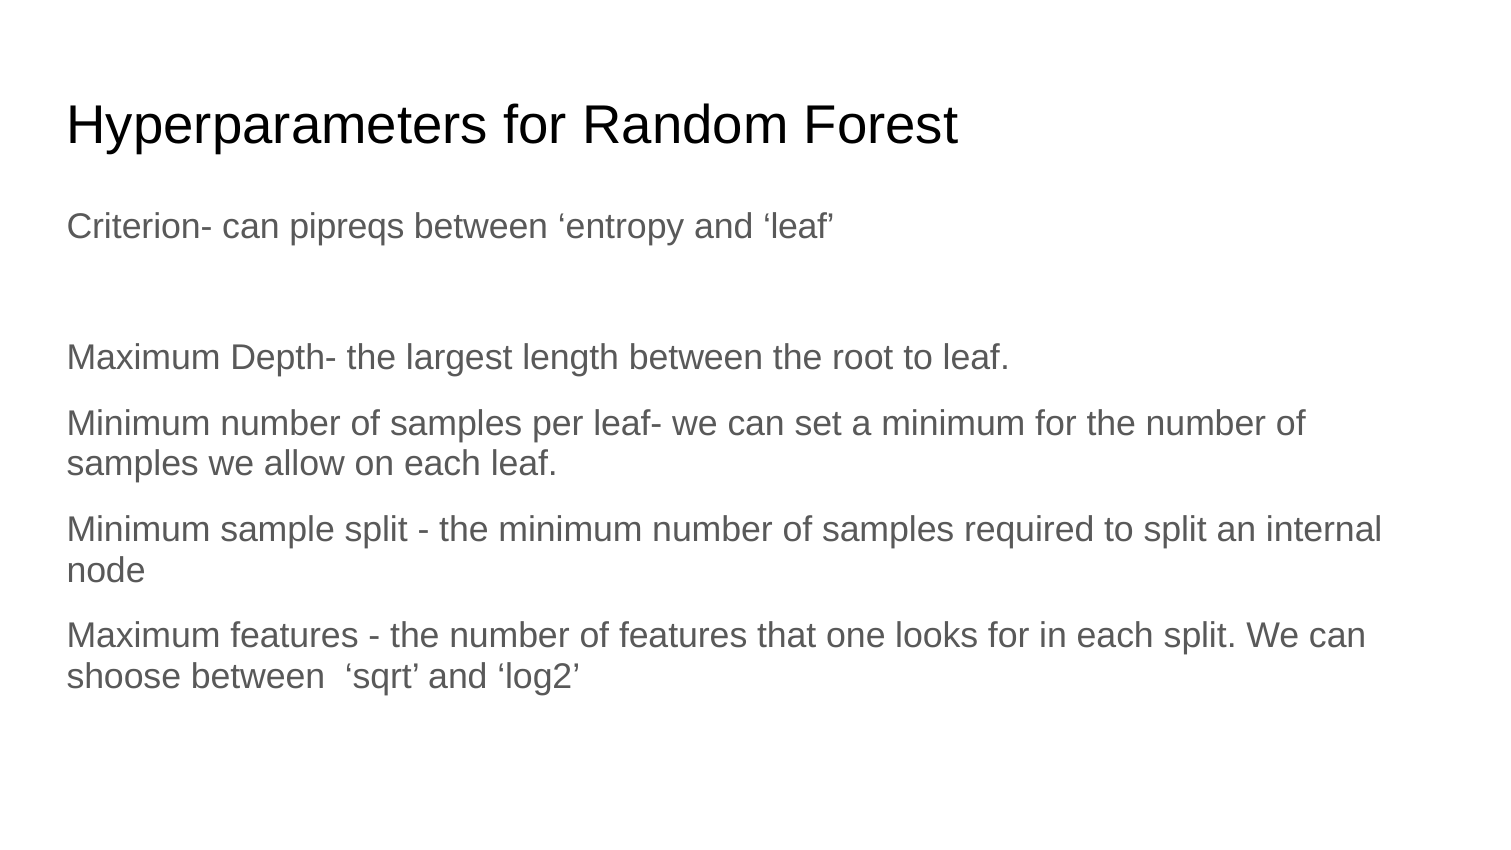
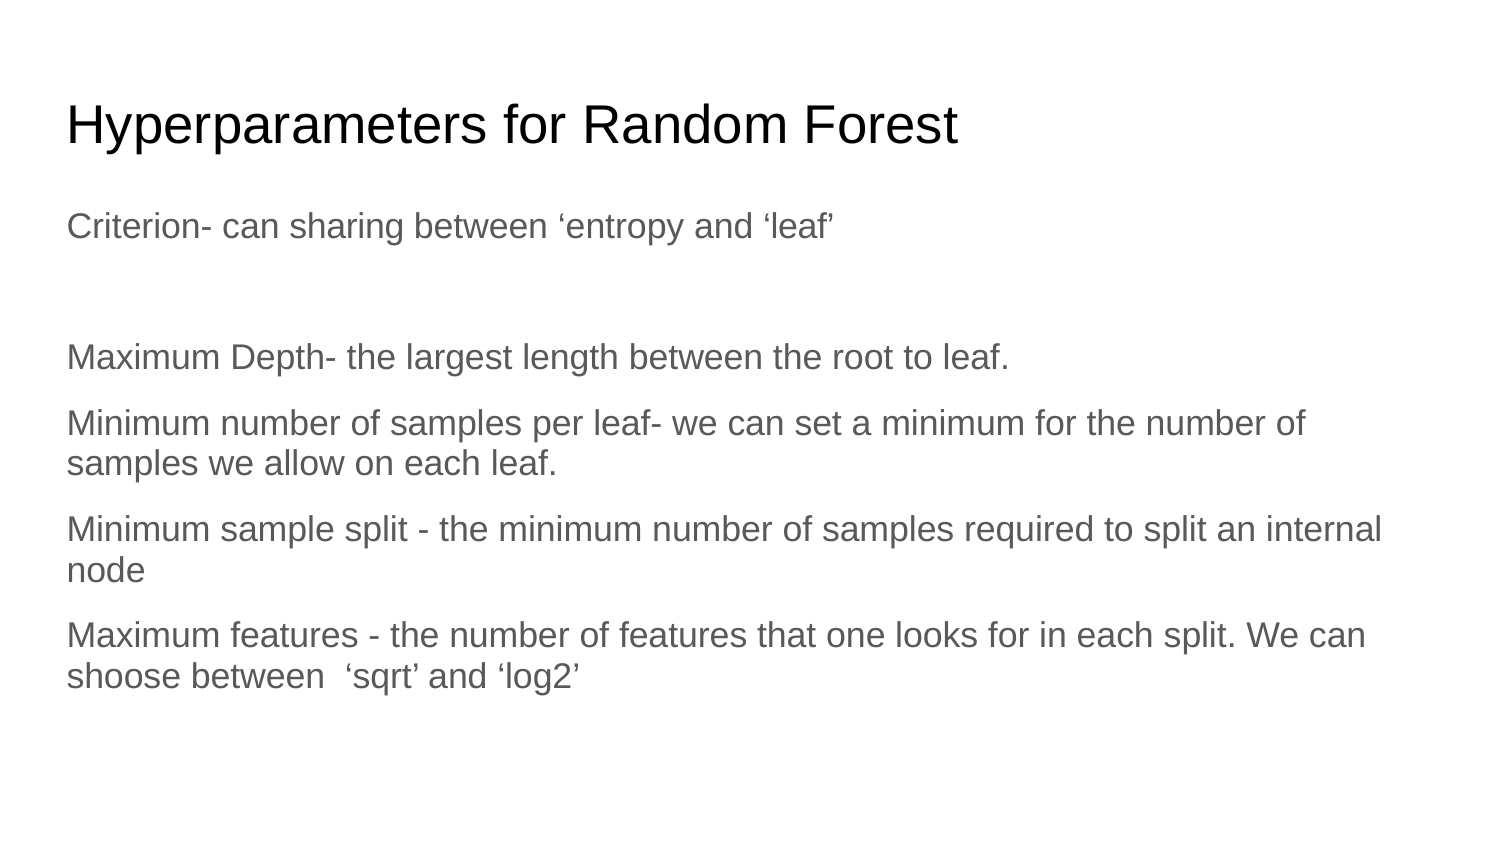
pipreqs: pipreqs -> sharing (347, 226)
